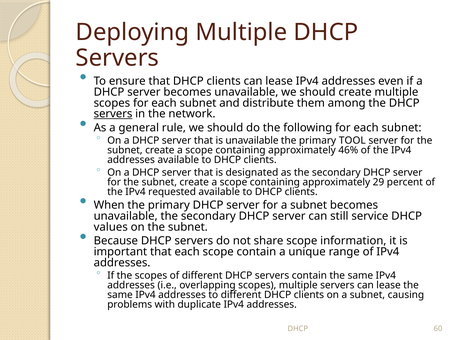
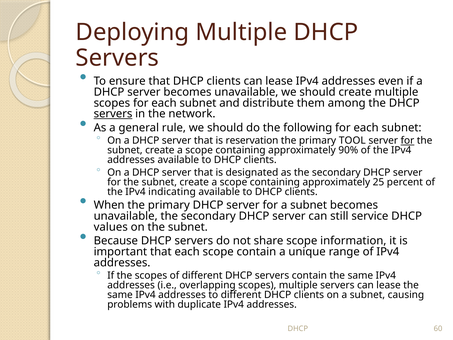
is unavailable: unavailable -> reservation (252, 140)
for underline: none -> present (407, 140)
46%: 46% -> 90% (348, 150)
29: 29 -> 25 (378, 182)
requested: requested -> indicating (172, 192)
